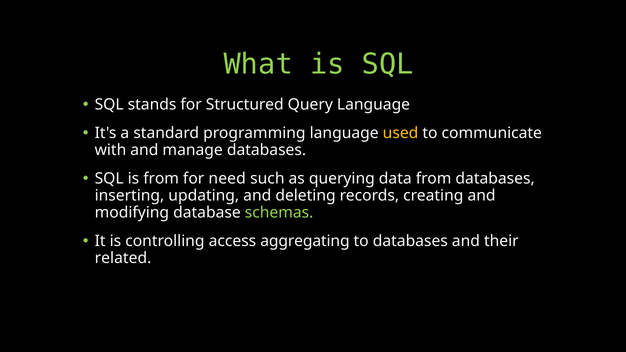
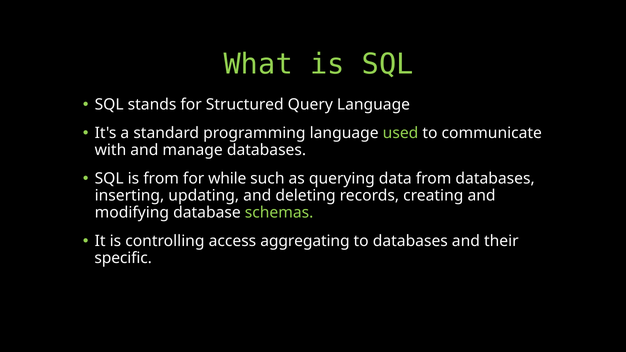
used colour: yellow -> light green (401, 133)
need: need -> while (227, 179)
related: related -> specific (123, 258)
